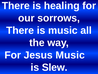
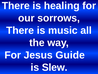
Jesus Music: Music -> Guide (70, 55)
